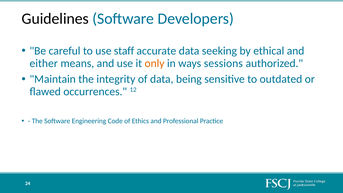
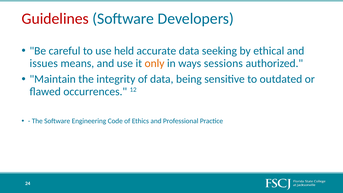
Guidelines colour: black -> red (55, 19)
staff: staff -> held (124, 51)
either: either -> issues (44, 63)
